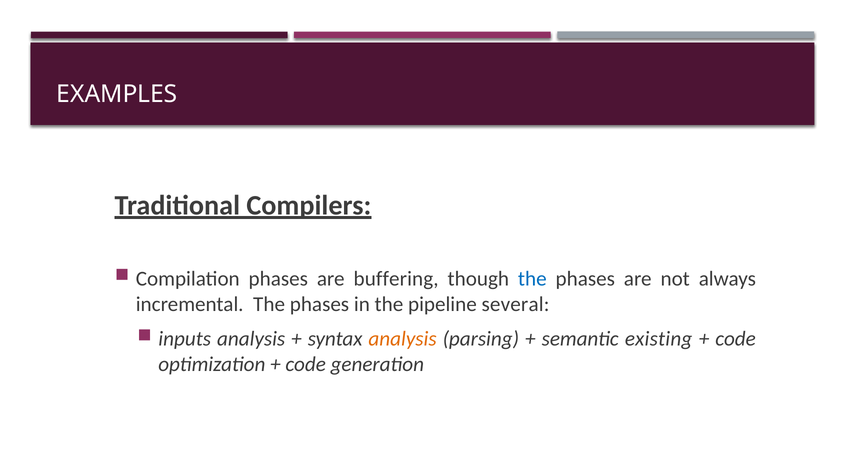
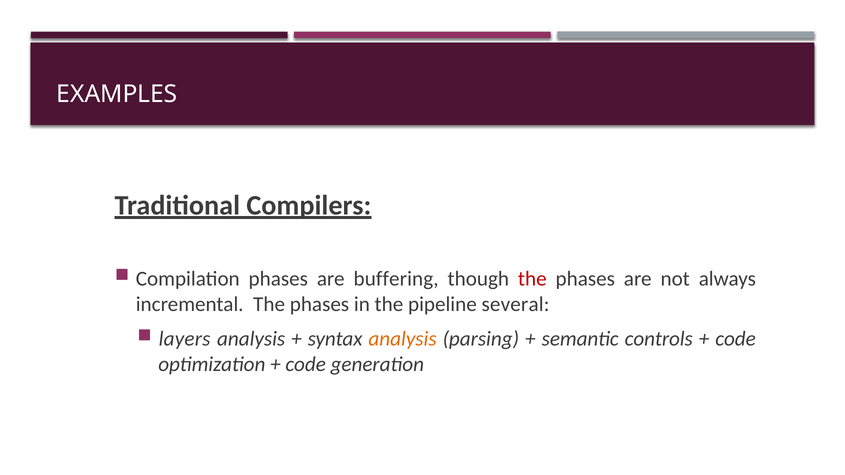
the colour: blue -> red (532, 279)
inputs: inputs -> layers (185, 339)
existing: existing -> controls (659, 339)
